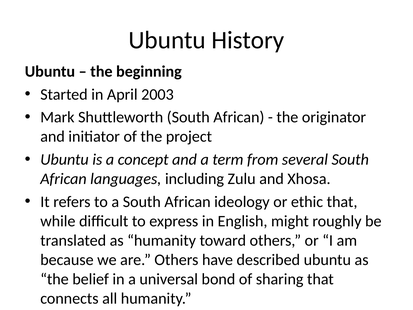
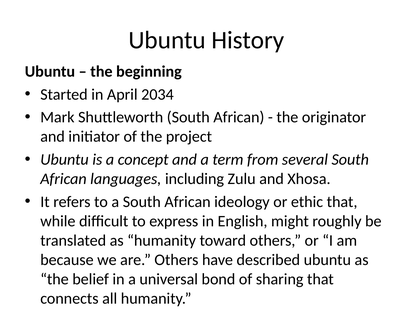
2003: 2003 -> 2034 (157, 94)
